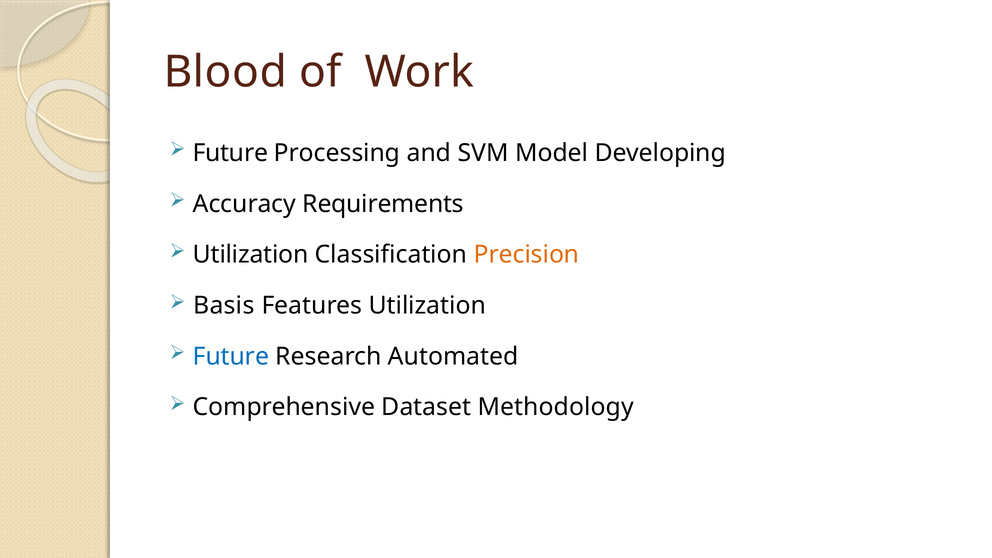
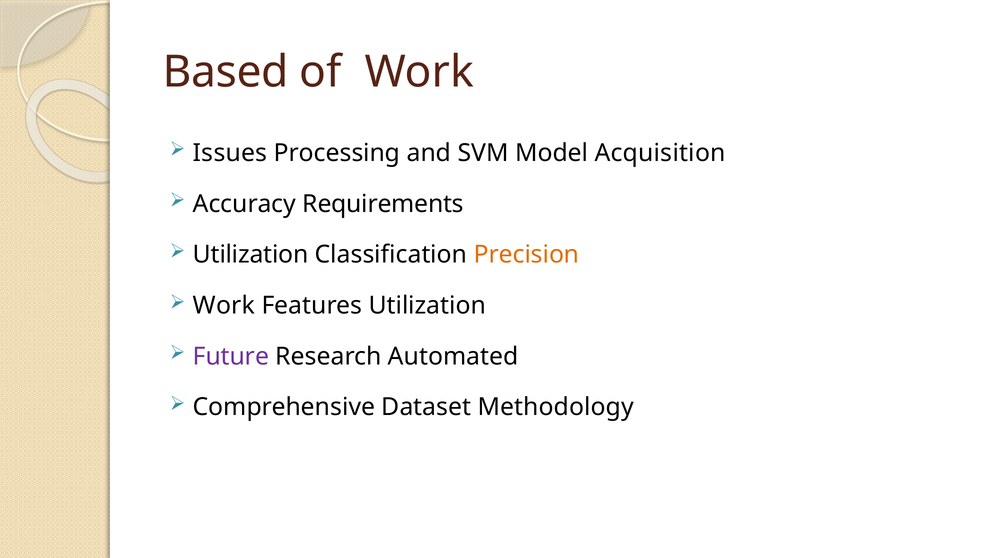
Blood: Blood -> Based (226, 72)
Future: Future -> Issues (230, 153)
Developing: Developing -> Acquisition (660, 153)
Basis: Basis -> Work (224, 306)
Future colour: blue -> purple (231, 356)
